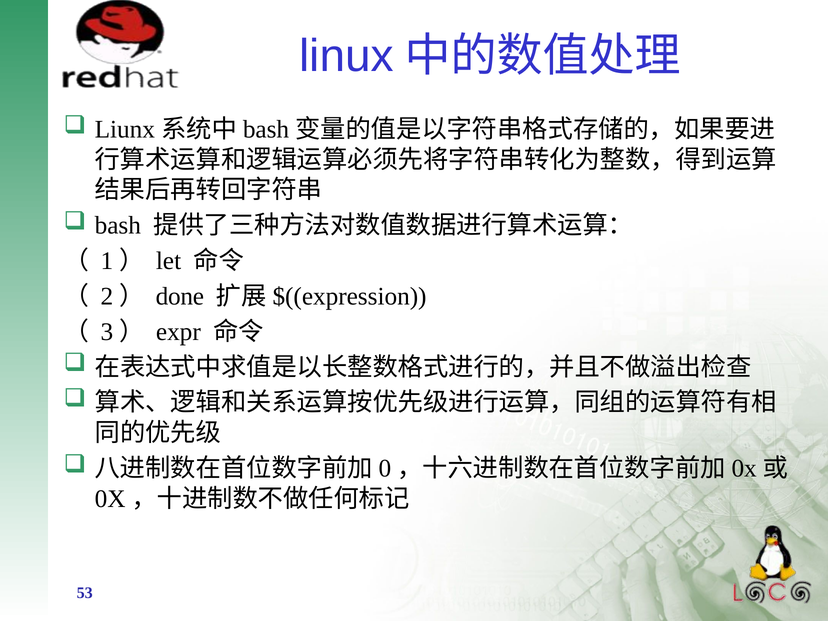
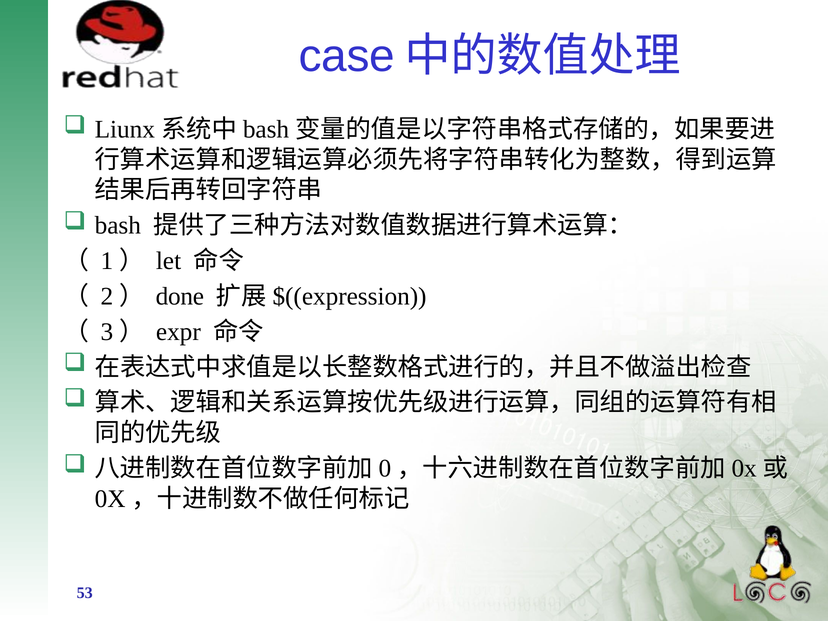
linux: linux -> case (347, 56)
